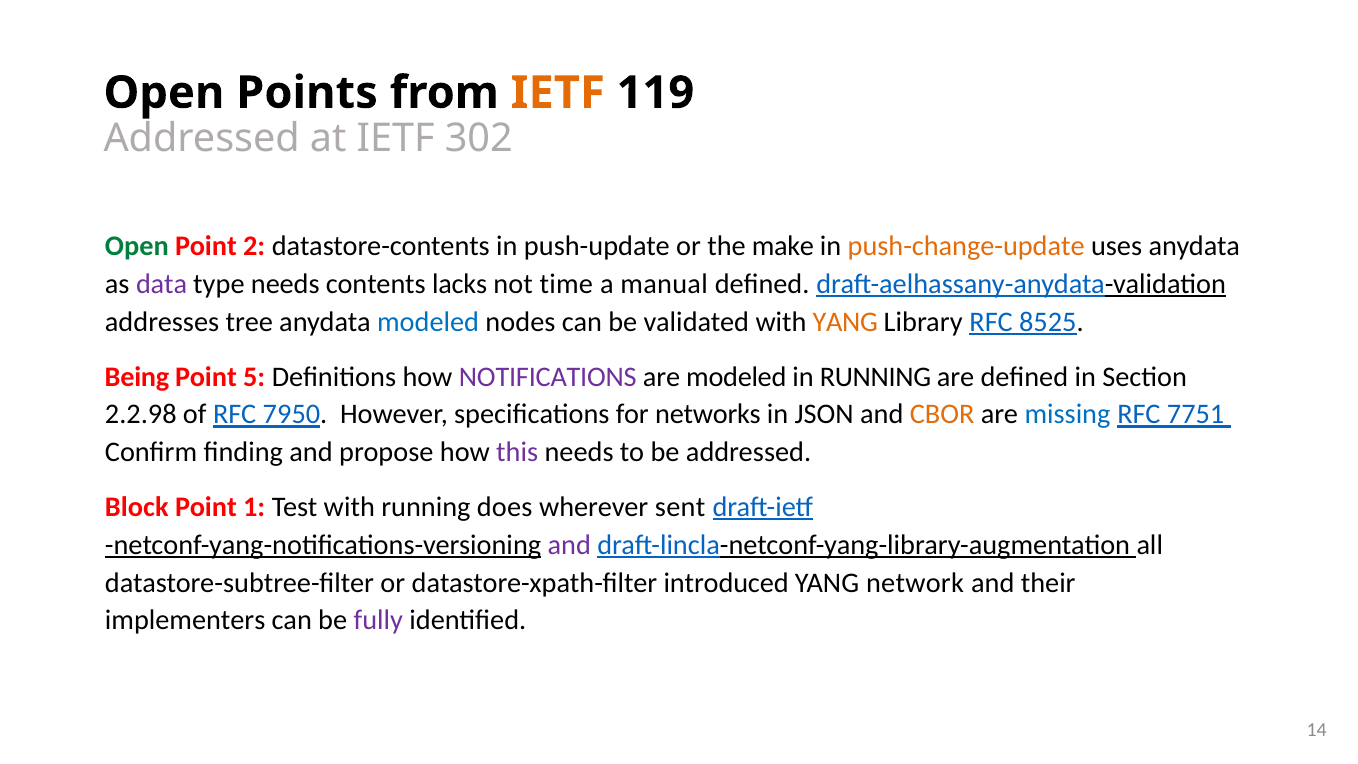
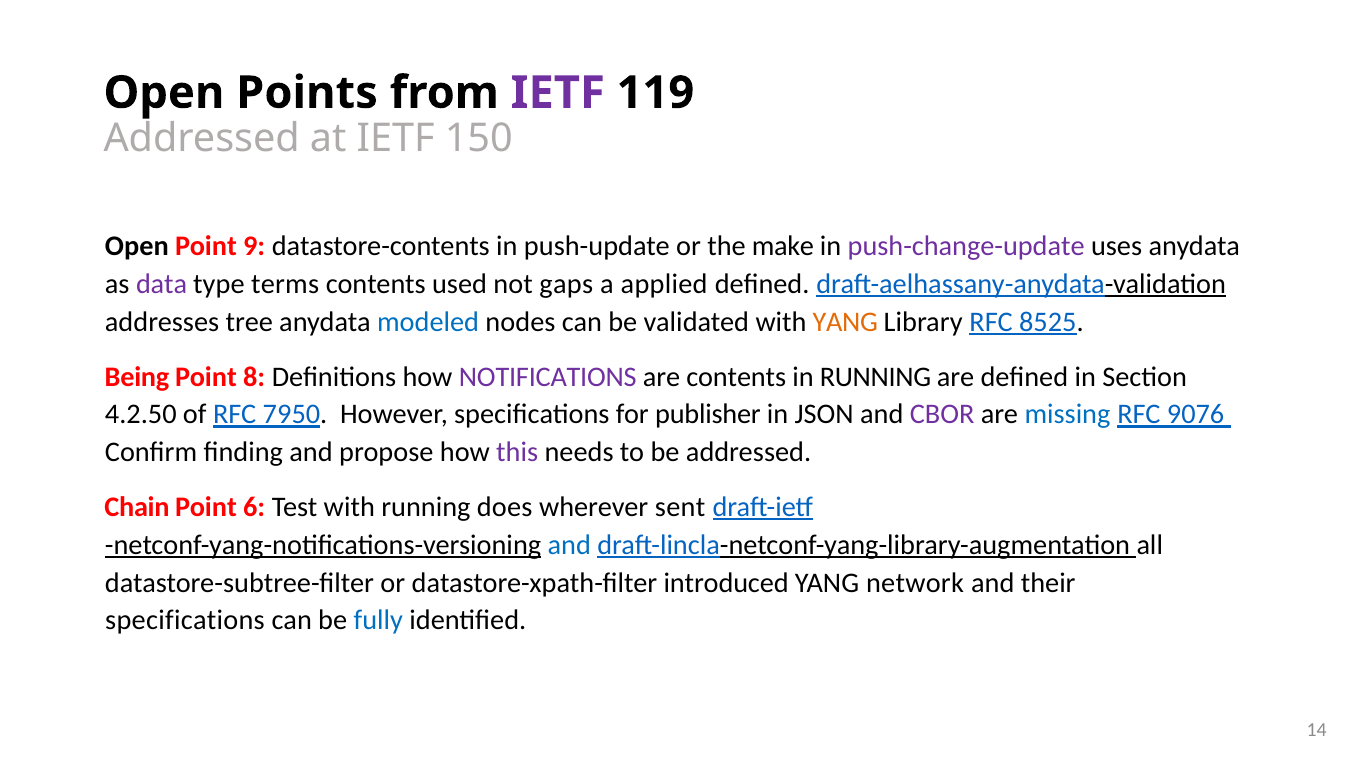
IETF colour: orange -> purple (558, 93)
302: 302 -> 150 (479, 139)
Open colour: green -> black (137, 246)
2: 2 -> 9 (254, 246)
push-change-update colour: orange -> purple (966, 246)
type needs: needs -> terms (285, 284)
lacks: lacks -> used (460, 284)
time: time -> gaps (566, 284)
manual: manual -> applied (664, 284)
5: 5 -> 8 (254, 377)
are modeled: modeled -> contents (736, 377)
2.2.98: 2.2.98 -> 4.2.50 (141, 414)
networks: networks -> publisher (708, 414)
CBOR colour: orange -> purple (942, 414)
7751: 7751 -> 9076 (1196, 414)
Block: Block -> Chain (137, 507)
1: 1 -> 6 (254, 507)
and colour: purple -> blue (569, 545)
implementers: implementers -> specifications (185, 620)
fully colour: purple -> blue (378, 620)
